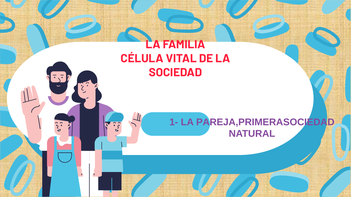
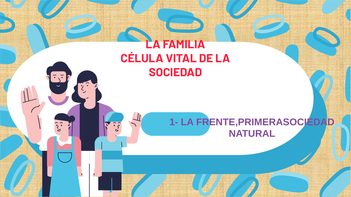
PAREJA,PRIMERASOCIEDAD: PAREJA,PRIMERASOCIEDAD -> FRENTE,PRIMERASOCIEDAD (265, 122)
